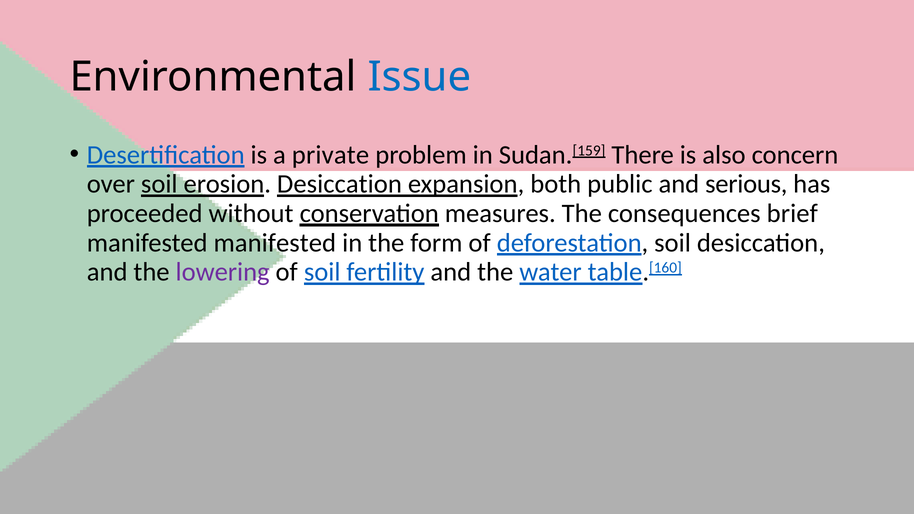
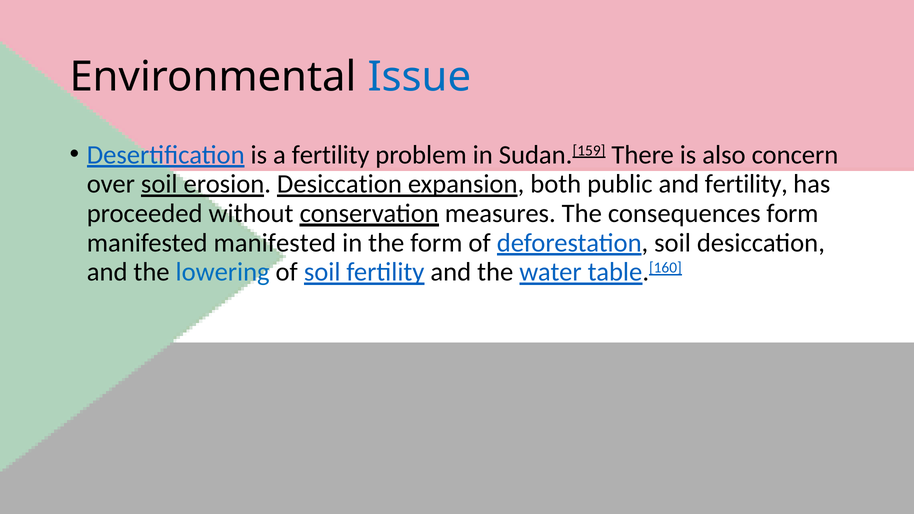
a private: private -> fertility (331, 155)
and serious: serious -> fertility (746, 184)
consequences brief: brief -> form (792, 214)
lowering colour: purple -> blue (223, 272)
